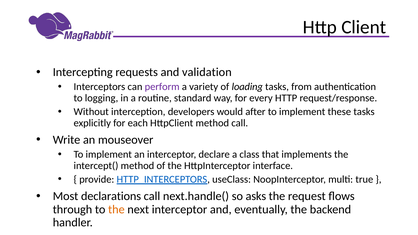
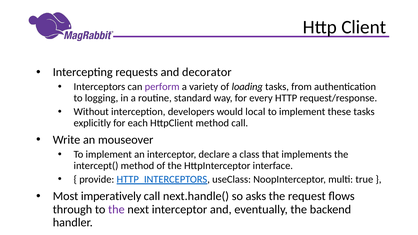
validation: validation -> decorator (207, 72)
after: after -> local (255, 112)
declarations: declarations -> imperatively (111, 196)
the colour: orange -> purple (116, 210)
